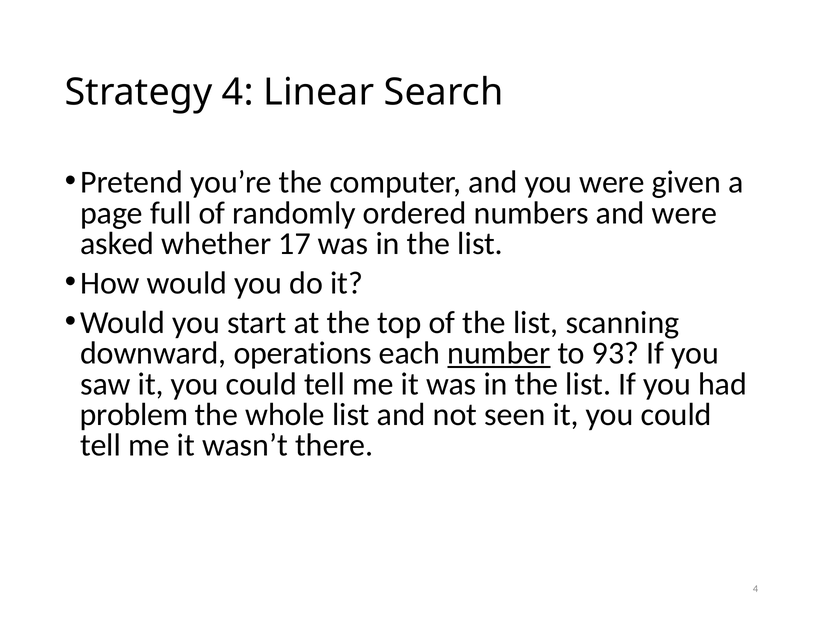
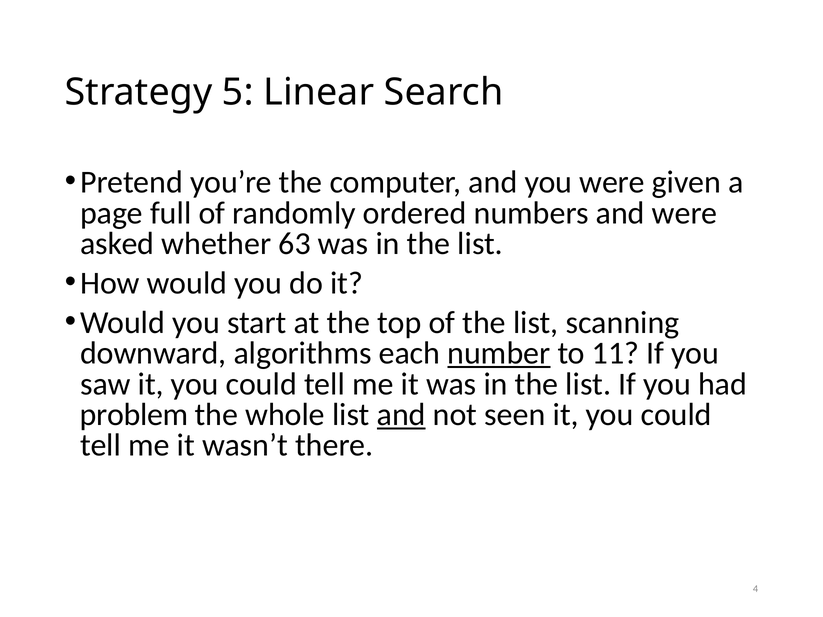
Strategy 4: 4 -> 5 (238, 92)
17: 17 -> 63 (295, 244)
operations: operations -> algorithms (303, 353)
93: 93 -> 11 (616, 353)
and underline: none -> present (401, 415)
